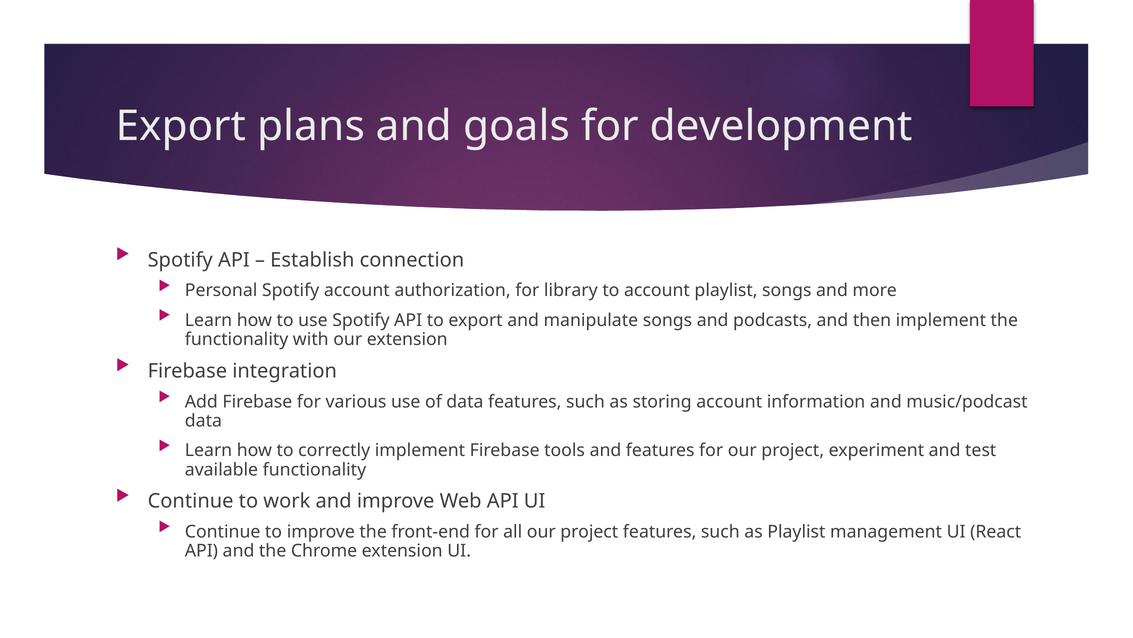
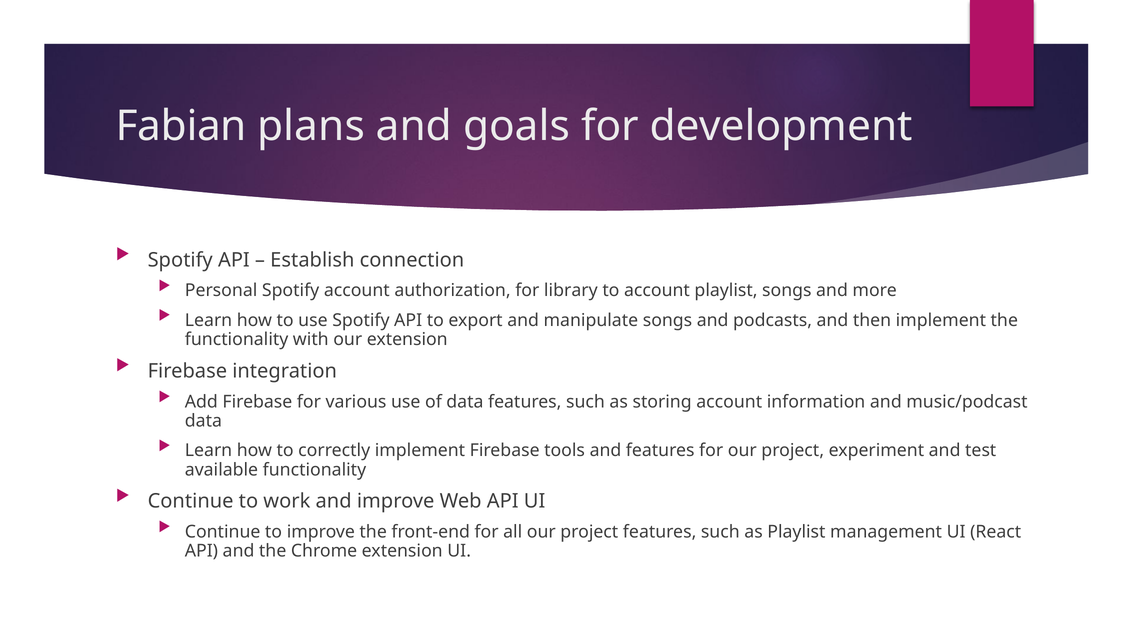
Export: Export -> Fabian (181, 126)
